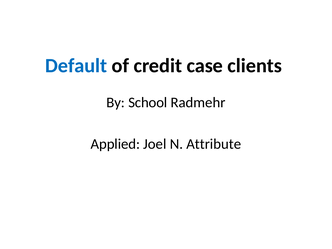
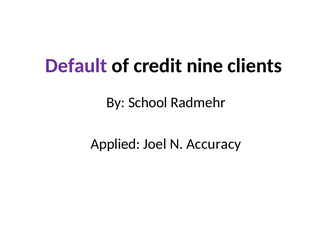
Default colour: blue -> purple (76, 66)
case: case -> nine (205, 66)
Attribute: Attribute -> Accuracy (214, 144)
